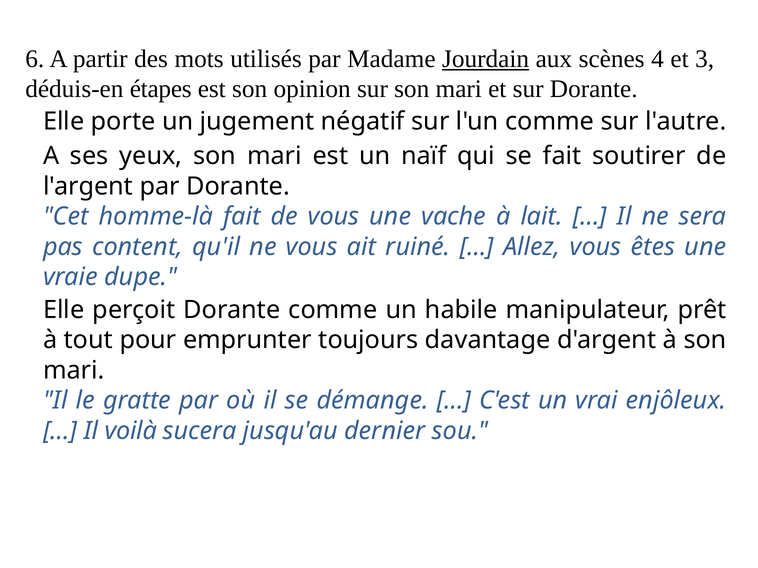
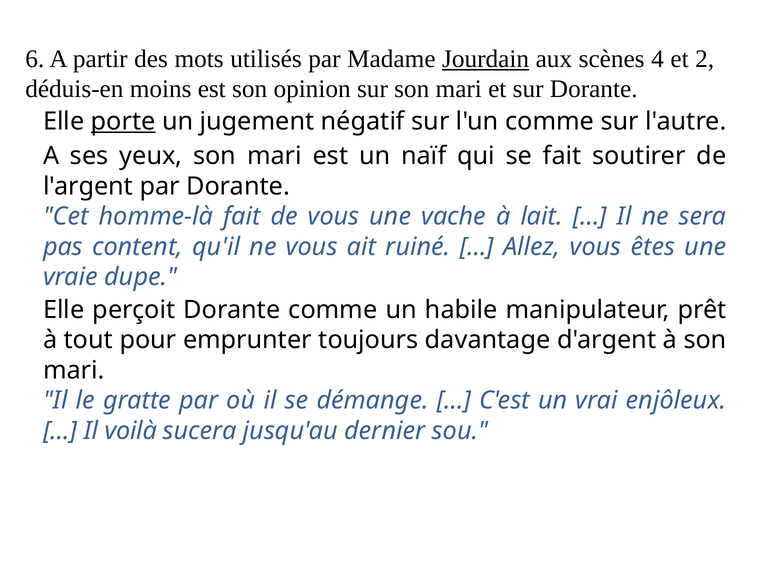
3: 3 -> 2 (705, 59)
étapes: étapes -> moins (161, 89)
porte underline: none -> present (123, 121)
